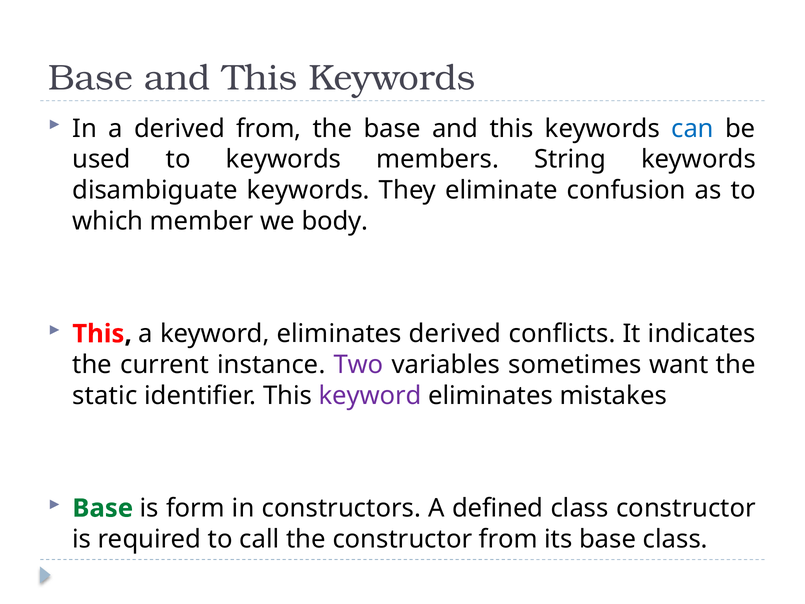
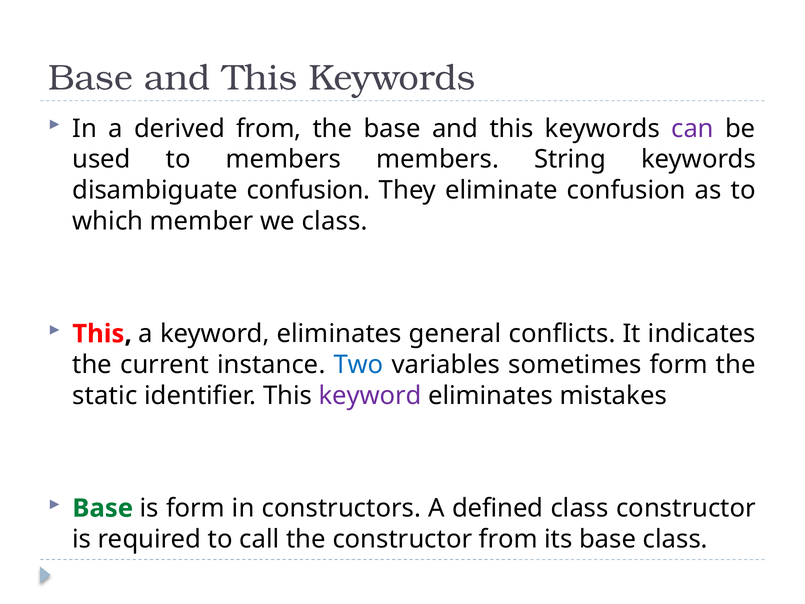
can colour: blue -> purple (693, 129)
to keywords: keywords -> members (284, 159)
disambiguate keywords: keywords -> confusion (308, 190)
we body: body -> class (335, 221)
eliminates derived: derived -> general (455, 334)
Two colour: purple -> blue (359, 365)
sometimes want: want -> form (679, 365)
